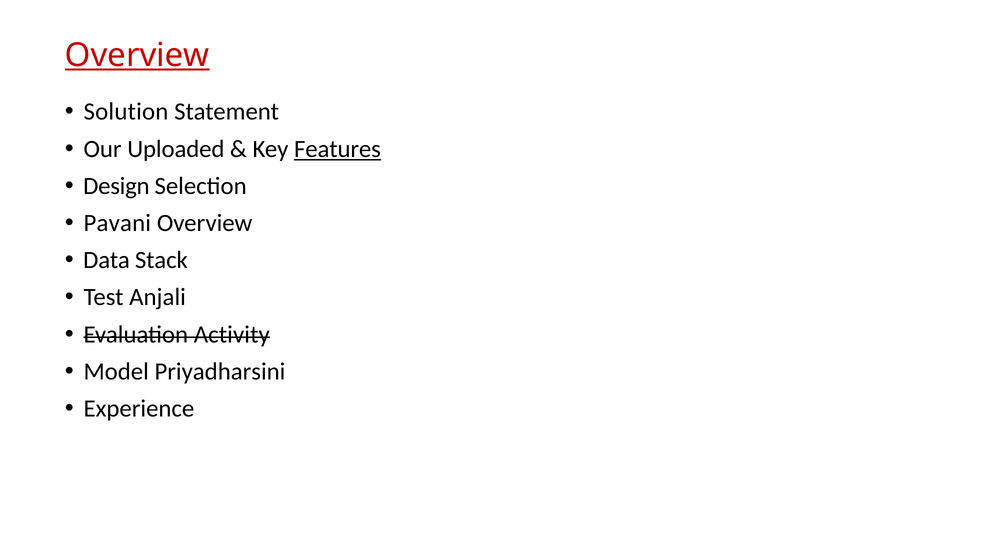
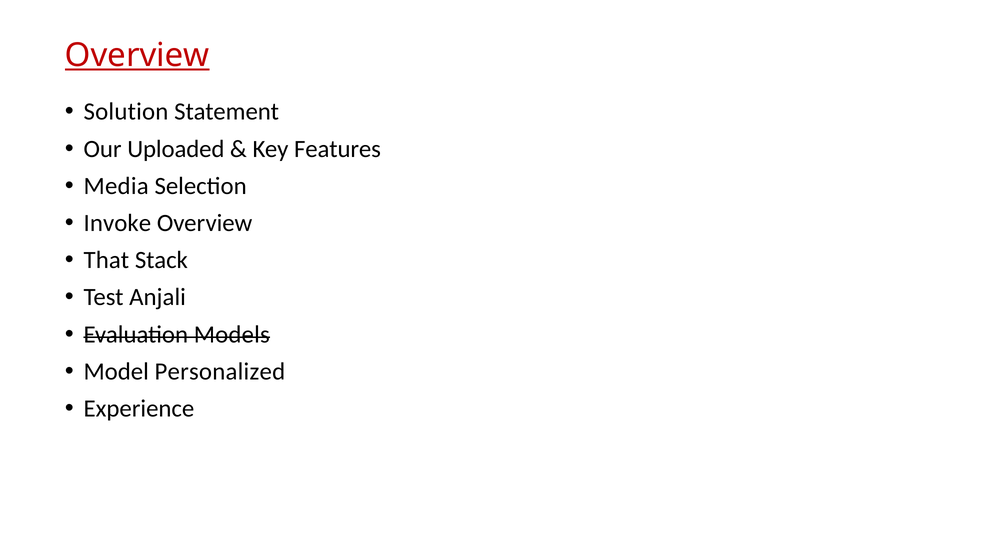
Features underline: present -> none (337, 149)
Design: Design -> Media (116, 186)
Pavani: Pavani -> Invoke (117, 223)
Data: Data -> That (106, 260)
Activity: Activity -> Models (232, 335)
Priyadharsini: Priyadharsini -> Personalized (220, 372)
